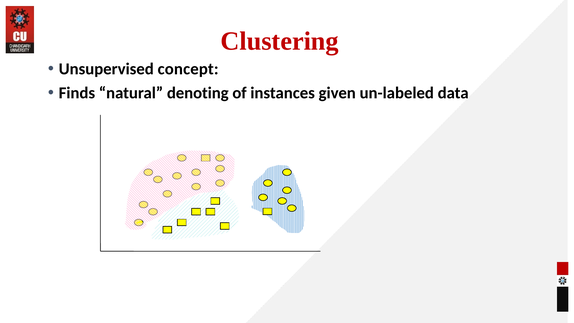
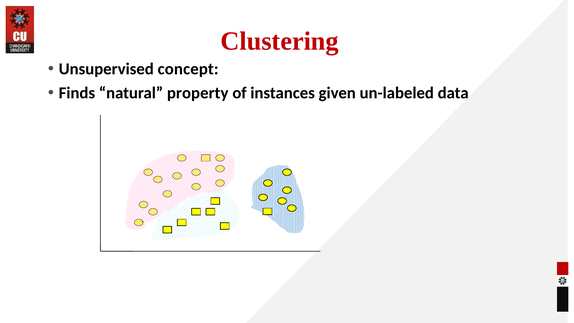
denoting: denoting -> property (198, 93)
